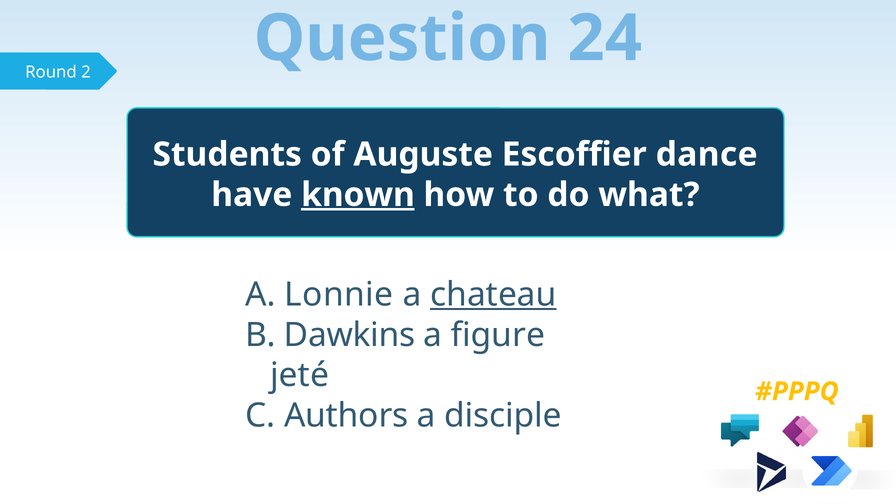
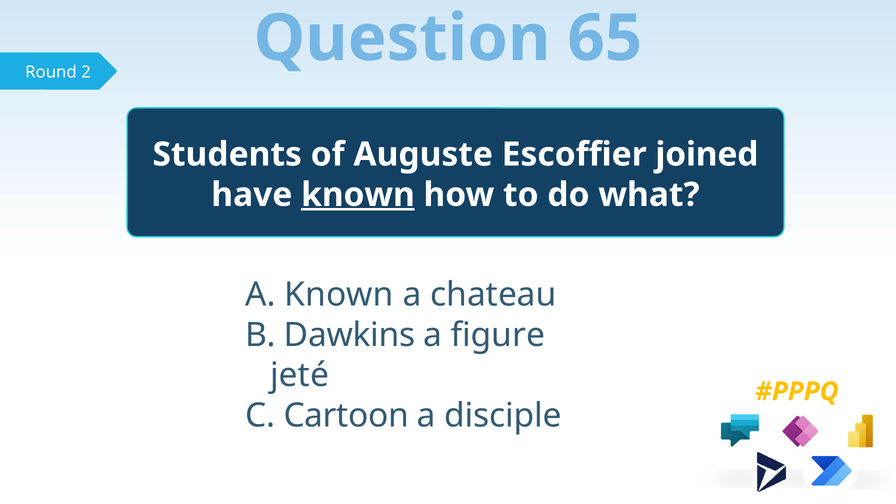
24: 24 -> 65 (605, 38)
dance: dance -> joined (707, 154)
A Lonnie: Lonnie -> Known (339, 295)
chateau underline: present -> none (493, 295)
Authors: Authors -> Cartoon (346, 416)
